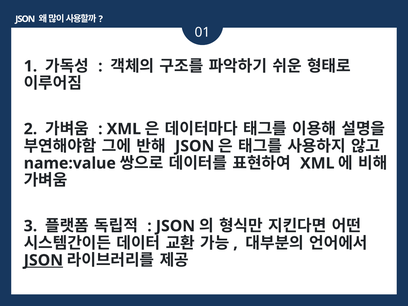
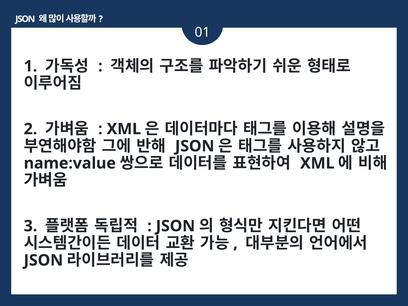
JSON underline: present -> none (43, 260)
